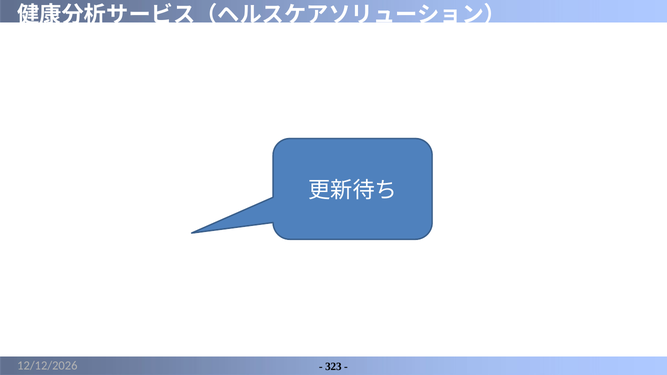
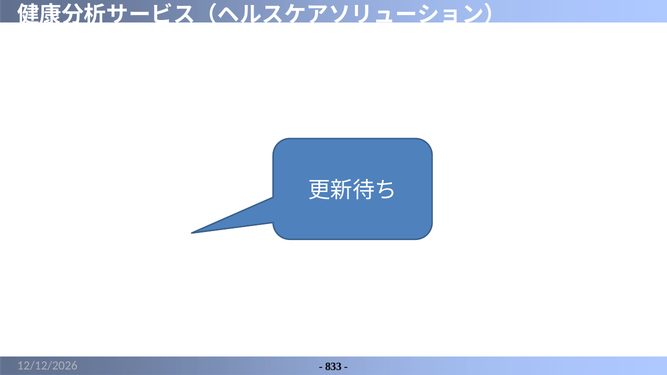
323: 323 -> 833 (333, 367)
